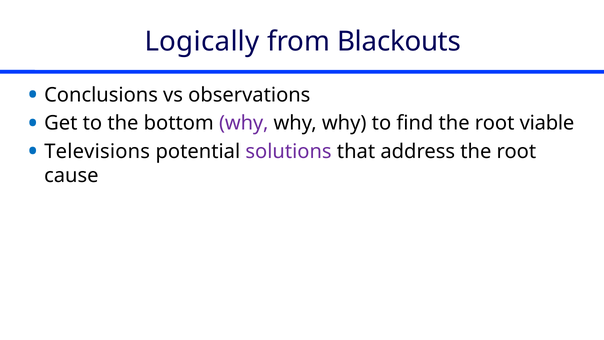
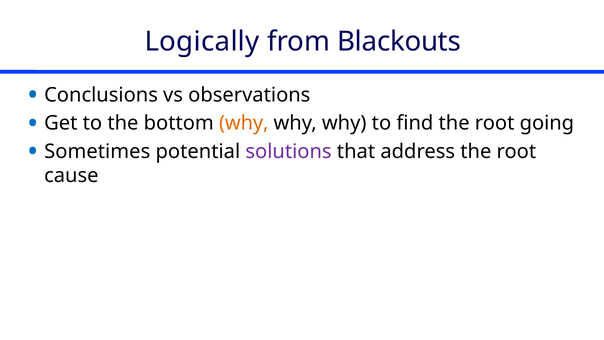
why colour: purple -> orange (244, 123)
viable: viable -> going (547, 123)
Televisions: Televisions -> Sometimes (97, 151)
